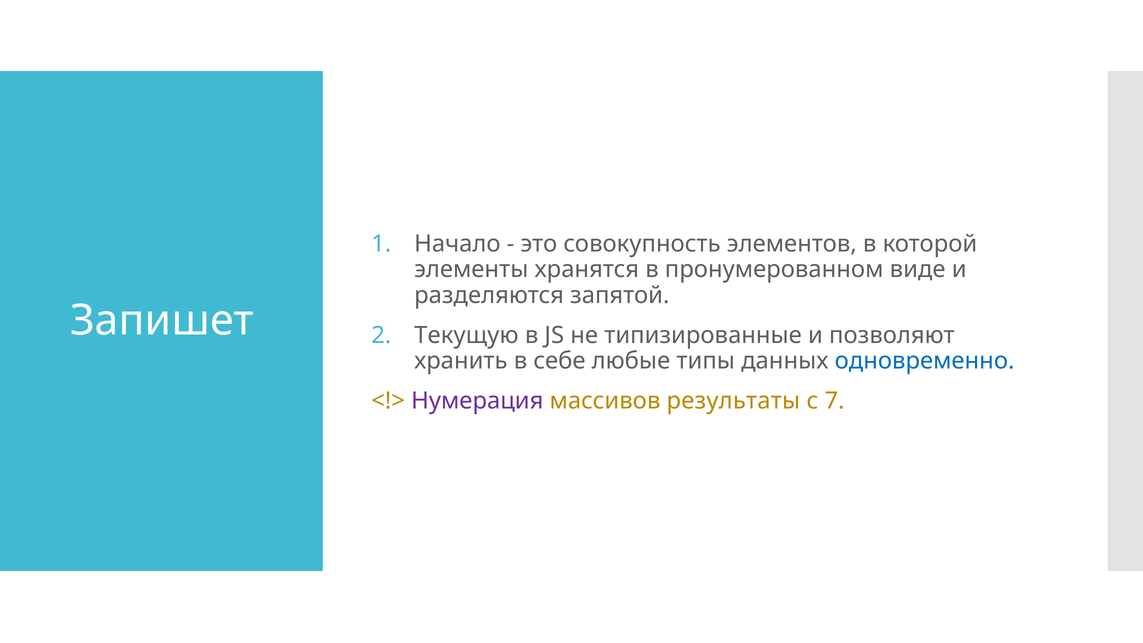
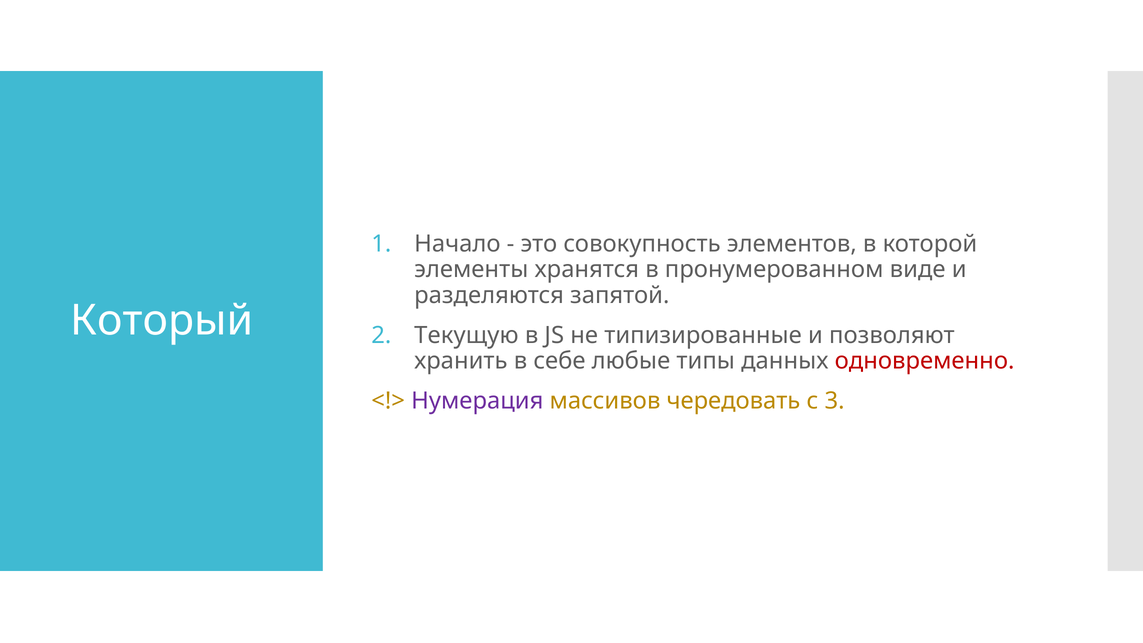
Запишет: Запишет -> Который (162, 321)
одновременно colour: blue -> red (925, 361)
результаты: результаты -> чередовать (733, 401)
7: 7 -> 3 (835, 401)
